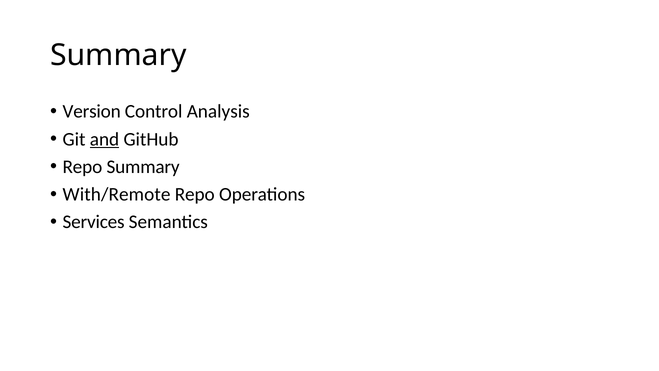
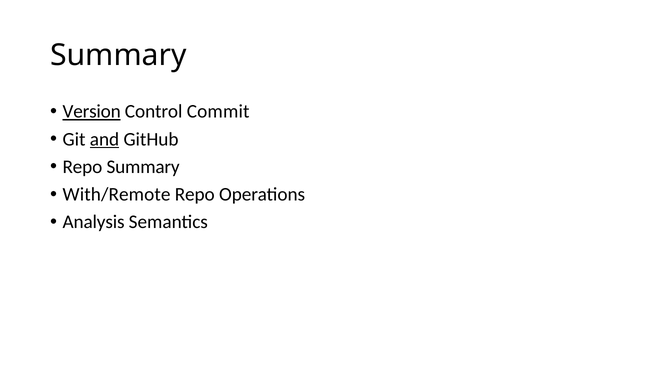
Version underline: none -> present (92, 111)
Analysis: Analysis -> Commit (218, 111)
Services: Services -> Analysis (94, 222)
